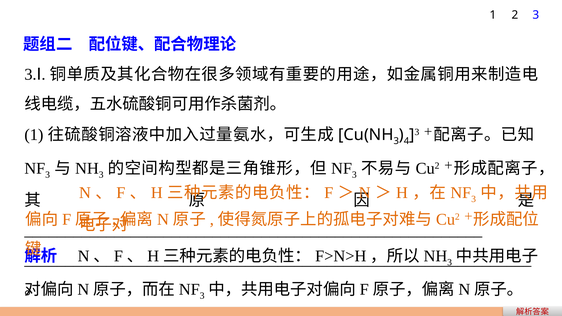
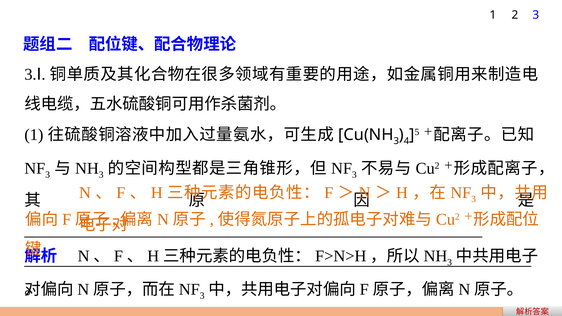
3: 3 -> 5 (417, 132)
